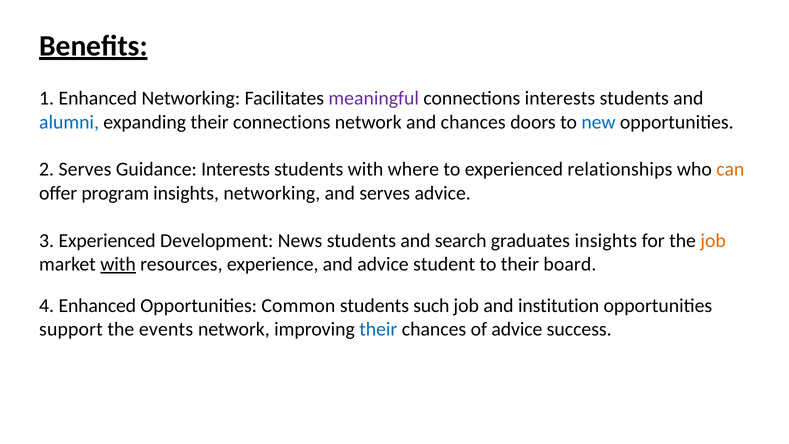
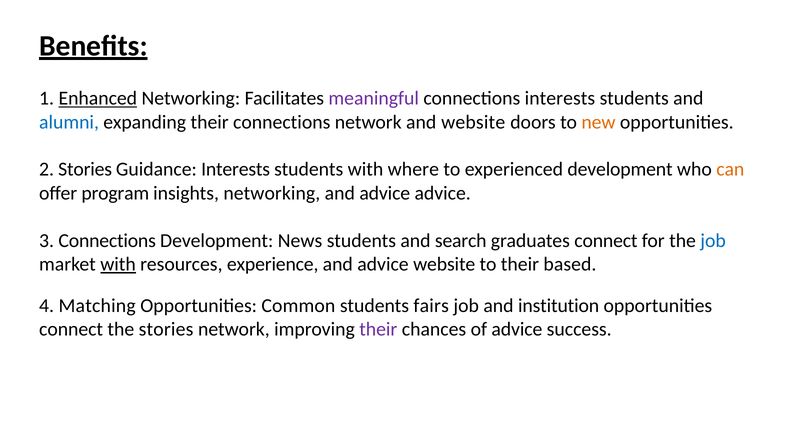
Enhanced underline: none -> present (98, 98)
and chances: chances -> website (473, 122)
new colour: blue -> orange (598, 122)
2 Serves: Serves -> Stories (85, 169)
experienced relationships: relationships -> development (620, 169)
serves: serves -> advice (385, 193)
3 Experienced: Experienced -> Connections (107, 240)
graduates insights: insights -> connect (606, 240)
job colour: orange -> blue (713, 240)
advice student: student -> website (444, 264)
board: board -> based (570, 264)
4 Enhanced: Enhanced -> Matching (97, 306)
such: such -> fairs (431, 306)
support: support -> connect (71, 329)
the events: events -> stories (166, 329)
their colour: blue -> purple (378, 329)
